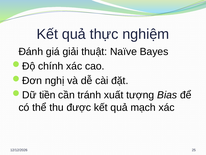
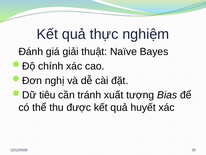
tiền: tiền -> tiêu (47, 95)
mạch: mạch -> huyết (143, 107)
